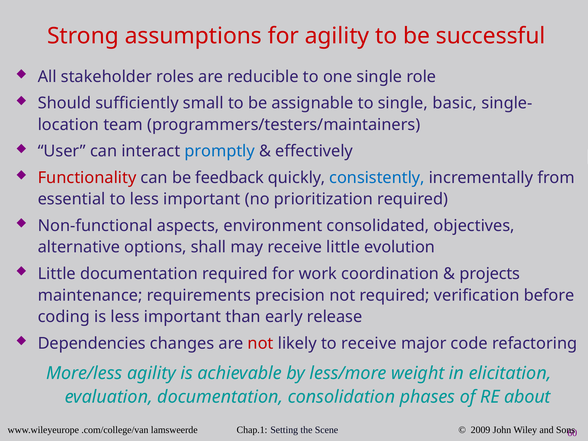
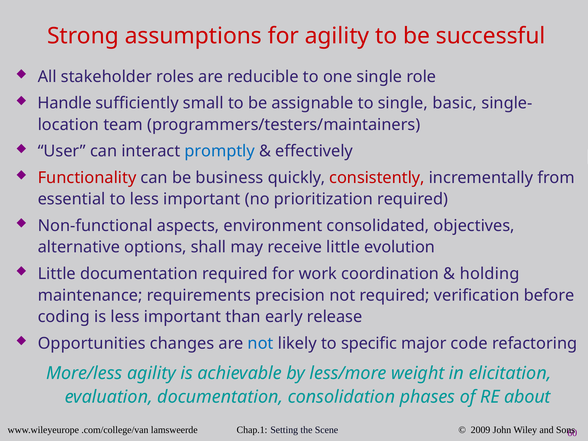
Should: Should -> Handle (65, 103)
feedback: feedback -> business (229, 178)
consistently colour: blue -> red (377, 178)
projects: projects -> holding (490, 274)
Dependencies: Dependencies -> Opportunities (92, 343)
not colour: red -> blue (261, 343)
to receive: receive -> specific (369, 343)
